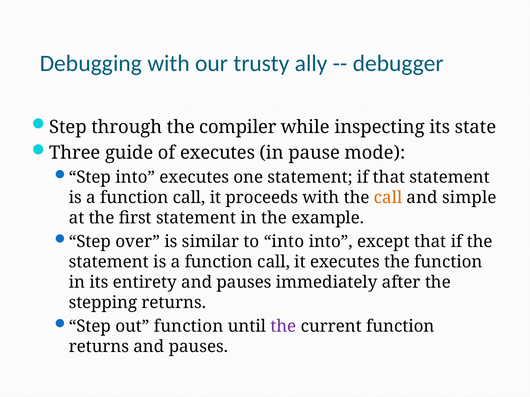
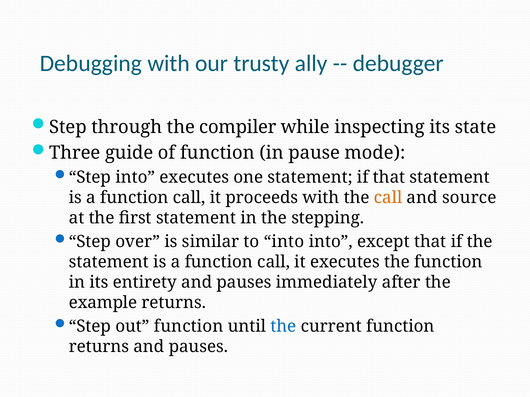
of executes: executes -> function (217, 153)
simple: simple -> source (469, 198)
example: example -> stepping (328, 218)
stepping: stepping -> example (103, 303)
the colour: purple -> blue (283, 327)
